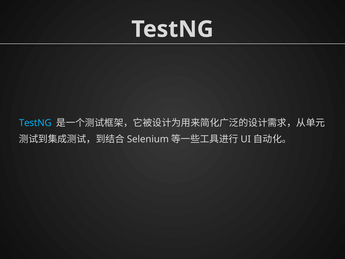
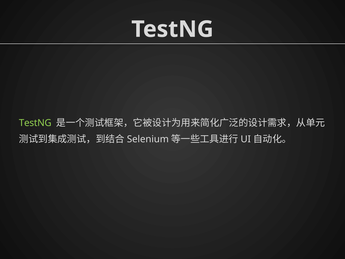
TestNG colour: light blue -> light green (35, 123)
